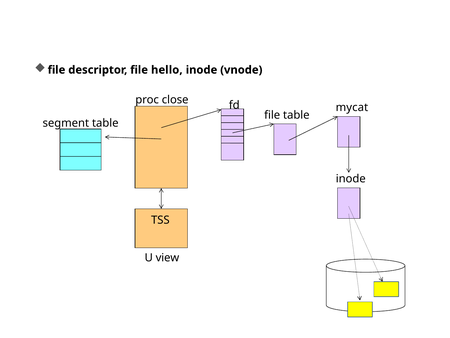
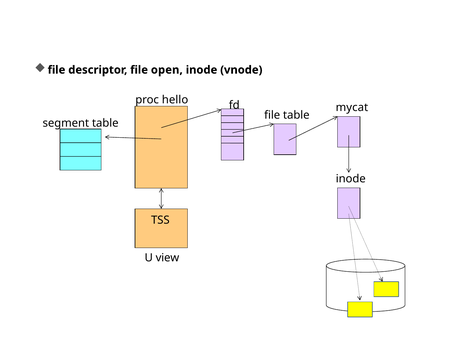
hello: hello -> open (167, 70)
close: close -> hello (175, 100)
